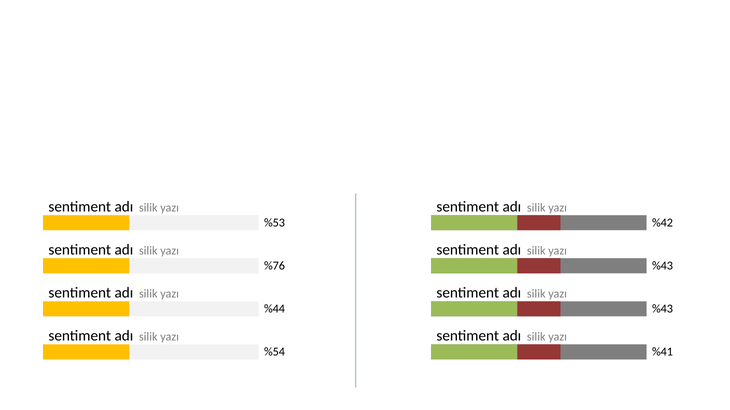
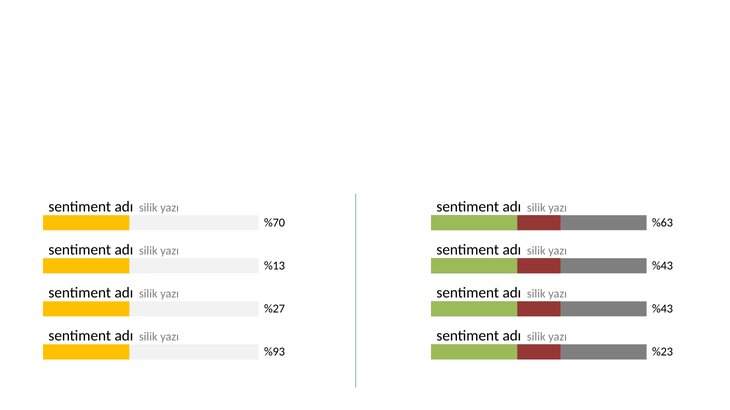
%53: %53 -> %70 (274, 223)
%42: %42 -> %63 (662, 223)
%76: %76 -> %13 (274, 266)
%44: %44 -> %27 (274, 309)
%54: %54 -> %93 (274, 352)
%41: %41 -> %23 (662, 352)
